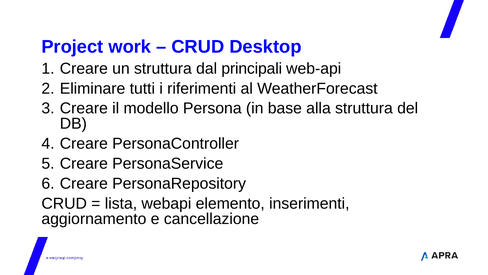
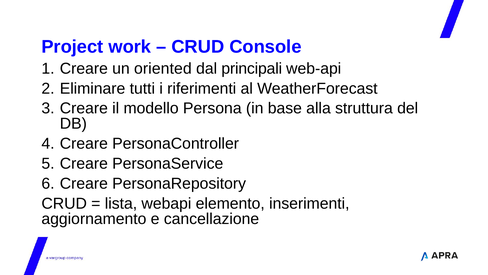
Desktop: Desktop -> Console (265, 47)
un struttura: struttura -> oriented (163, 68)
